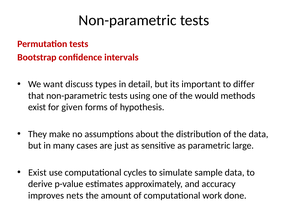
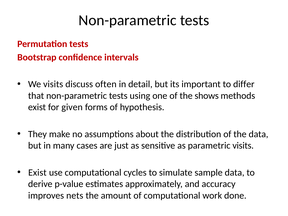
We want: want -> visits (53, 84)
types: types -> often (106, 84)
would: would -> shows (207, 96)
parametric large: large -> visits (243, 146)
